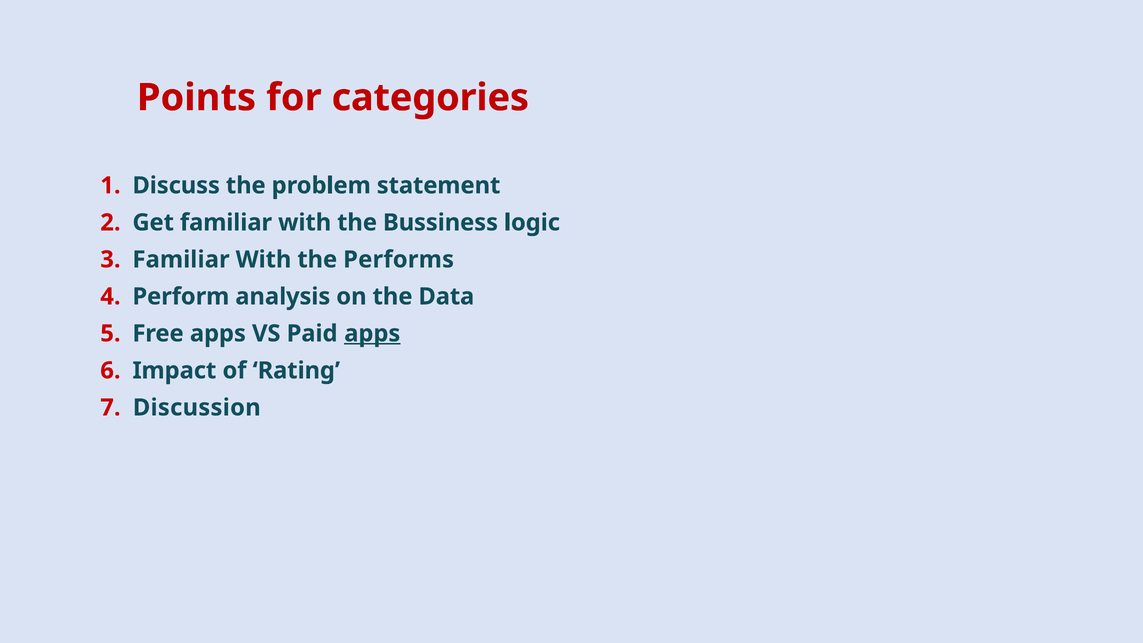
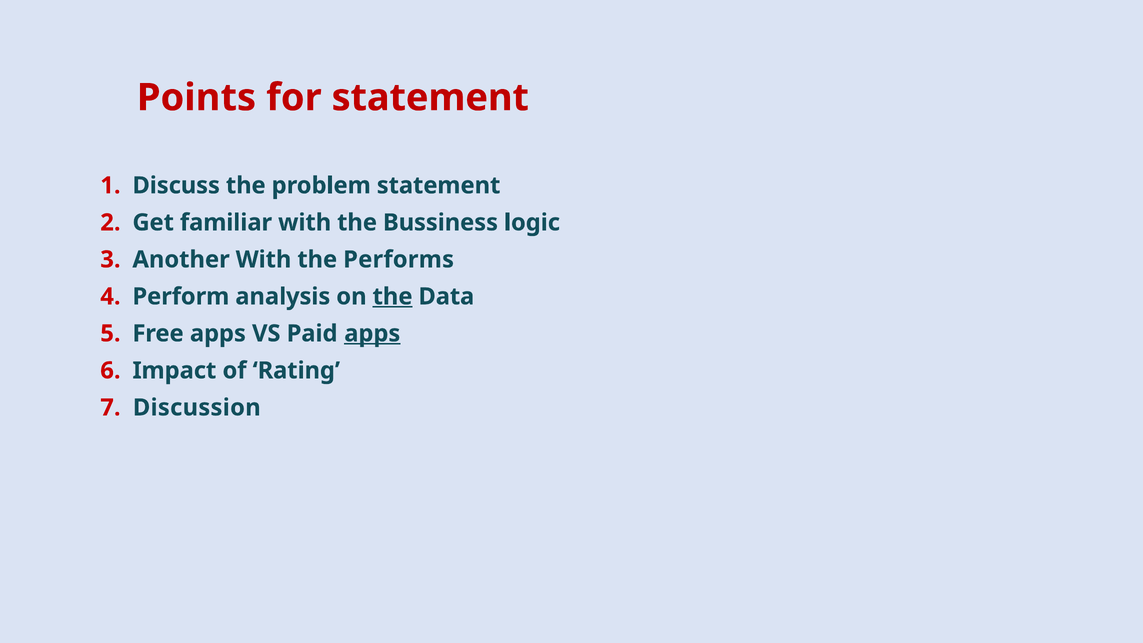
for categories: categories -> statement (430, 98)
Familiar: Familiar -> Another (181, 260)
the underline: none -> present (393, 296)
